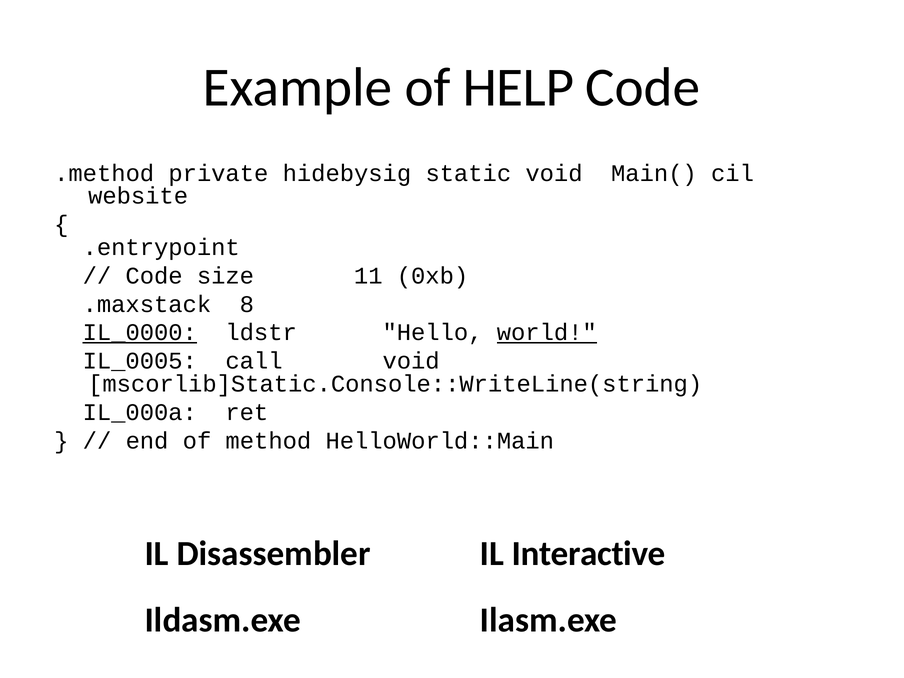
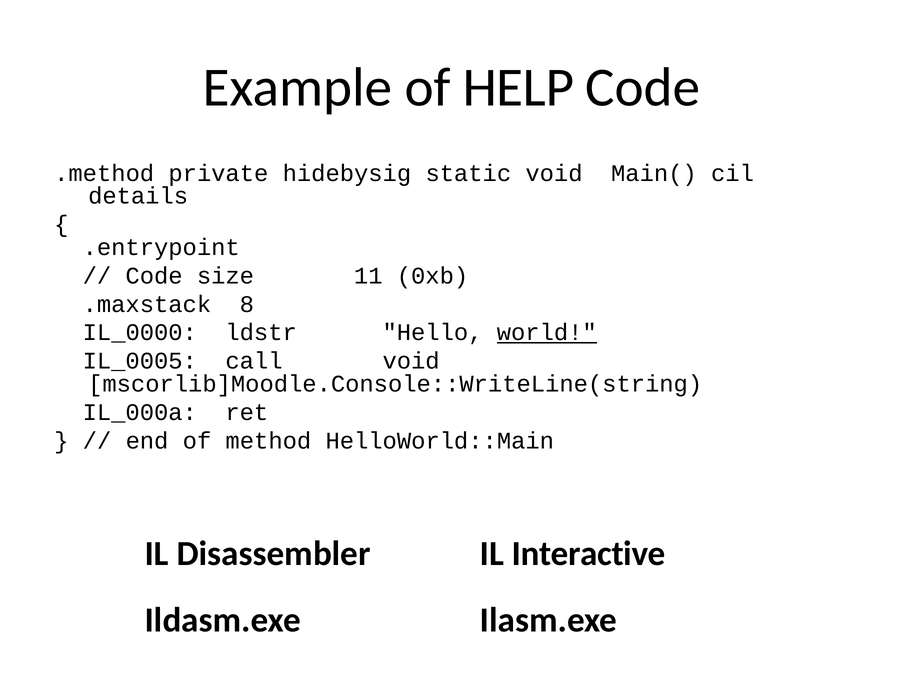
website: website -> details (138, 196)
IL_0000 underline: present -> none (140, 333)
mscorlib]Static.Console::WriteLine(string: mscorlib]Static.Console::WriteLine(string -> mscorlib]Moodle.Console::WriteLine(string (395, 384)
